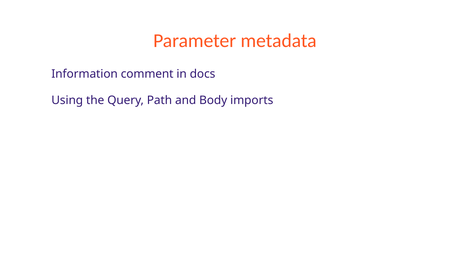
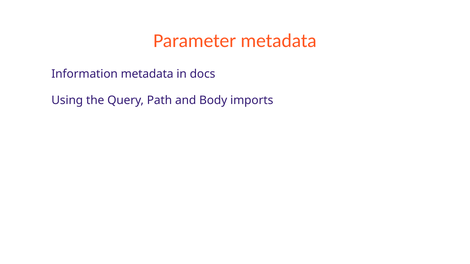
Information comment: comment -> metadata (147, 74)
